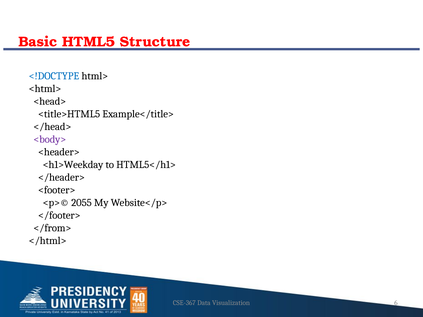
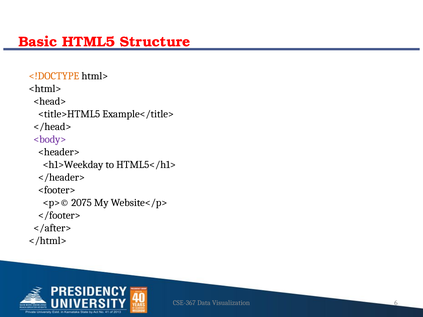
<!DOCTYPE colour: blue -> orange (54, 76)
2055: 2055 -> 2075 (81, 203)
</from>: </from> -> </after> (52, 228)
